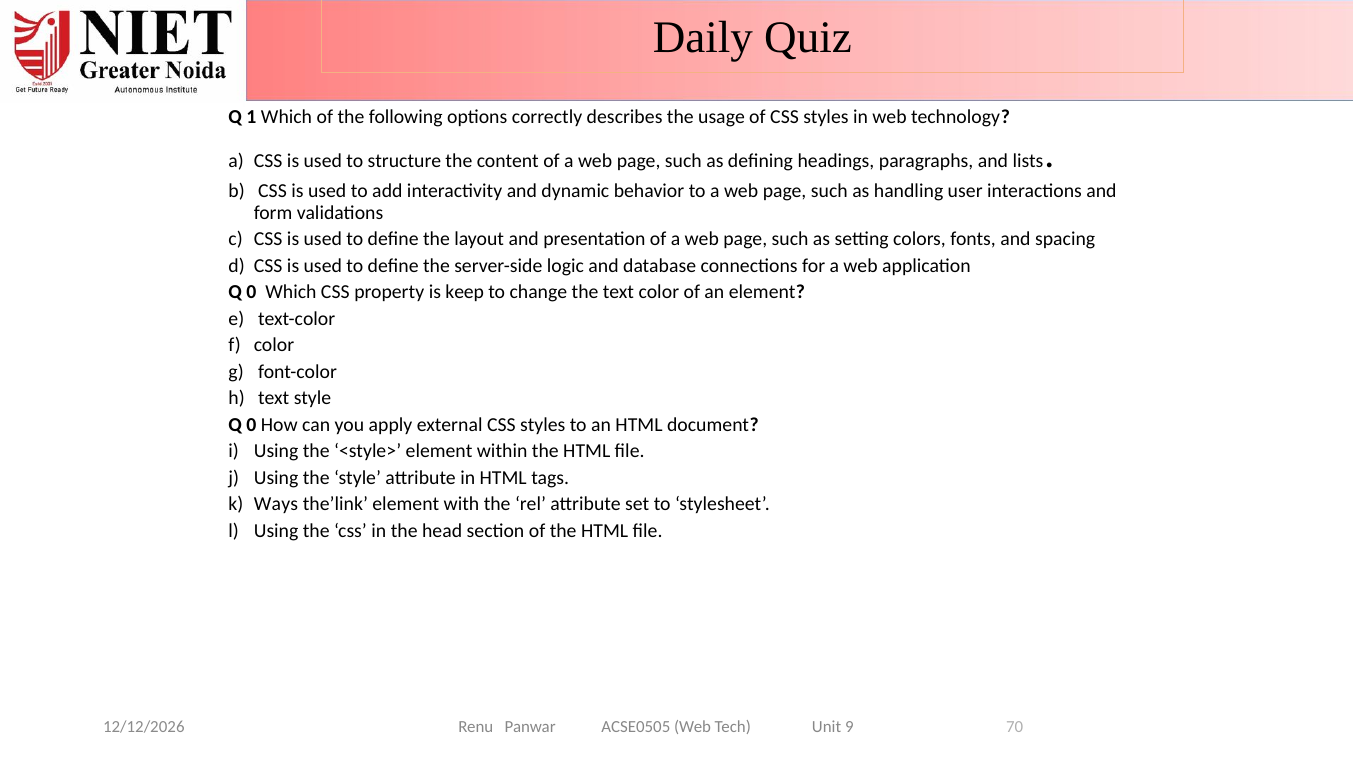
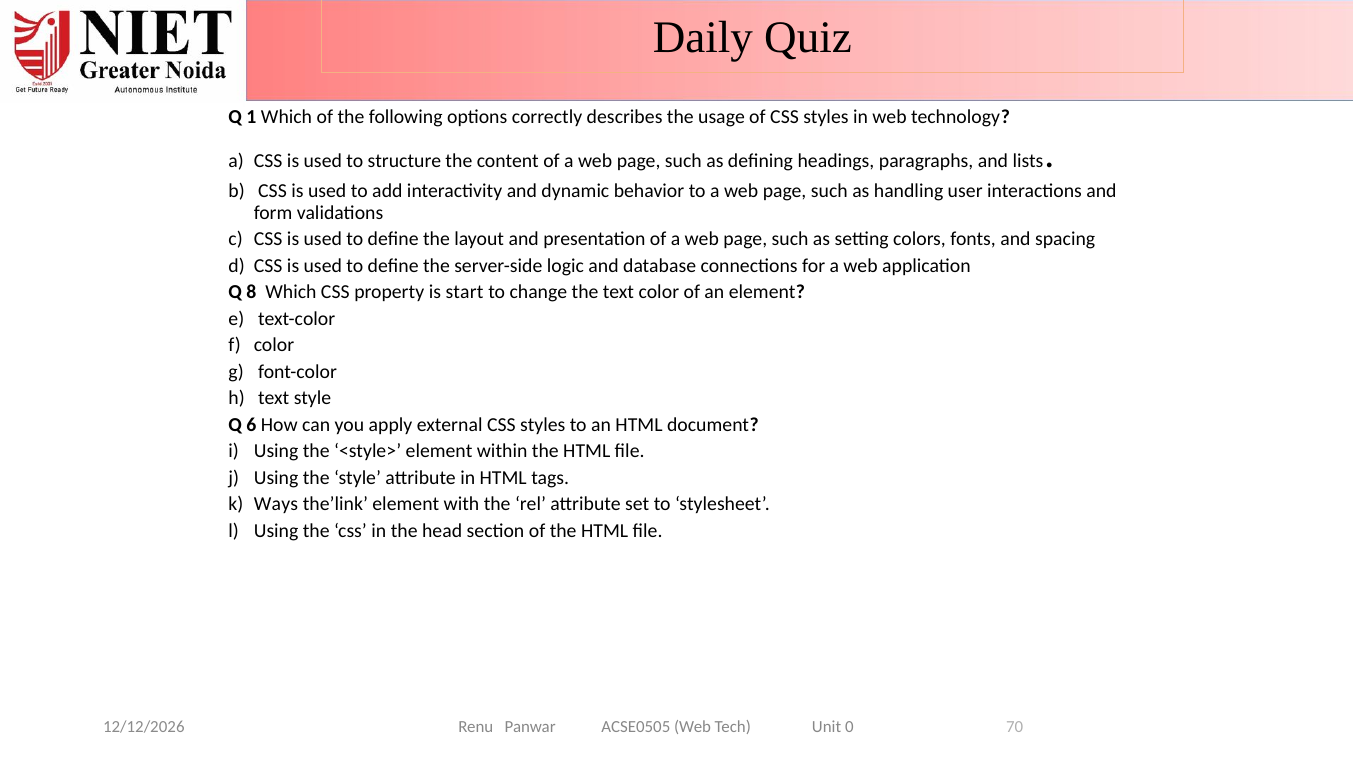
0: 0 -> 8 (251, 292)
keep: keep -> start (465, 292)
0: 0 -> 6 (251, 425)
9: 9 -> 0 (849, 727)
